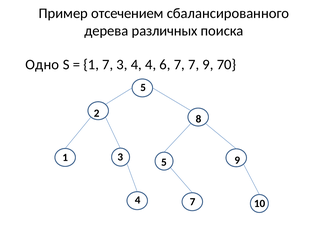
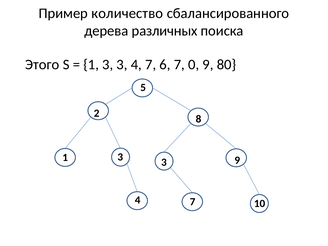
отсечением: отсечением -> количество (127, 13)
Одно: Одно -> Этого (42, 65)
7: 7 -> 3 (108, 65)
4 4: 4 -> 7 (151, 65)
7 7: 7 -> 0 (194, 65)
70: 70 -> 80 (226, 65)
5: 5 -> 3 (164, 162)
